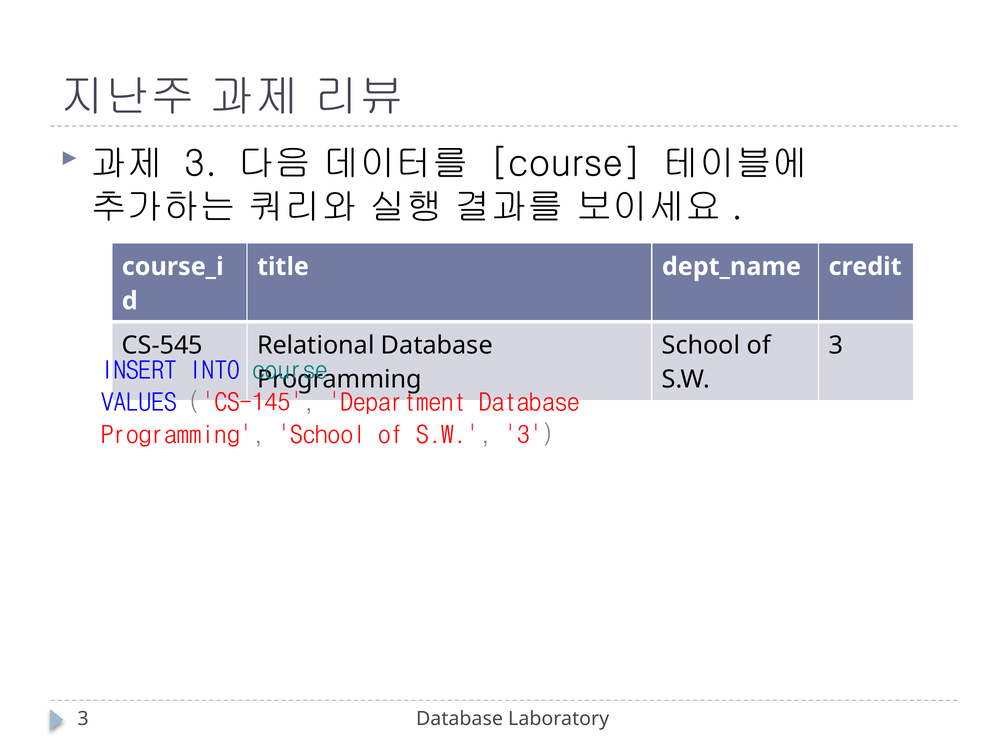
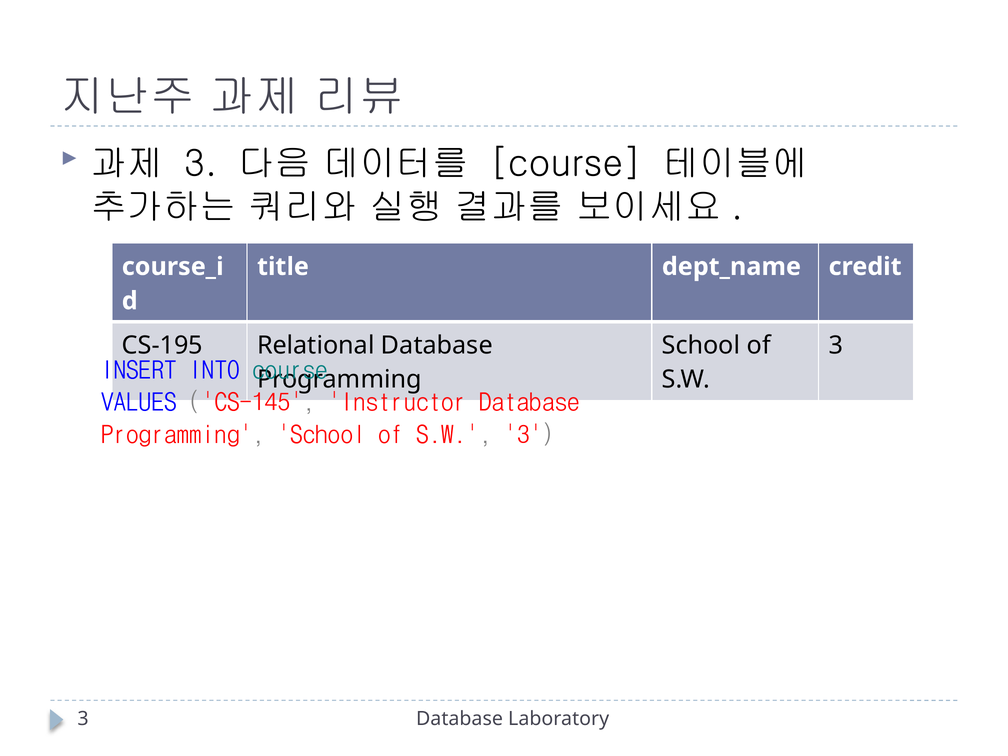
CS-545: CS-545 -> CS-195 (162, 345)
Department: Department -> Instructor (397, 403)
